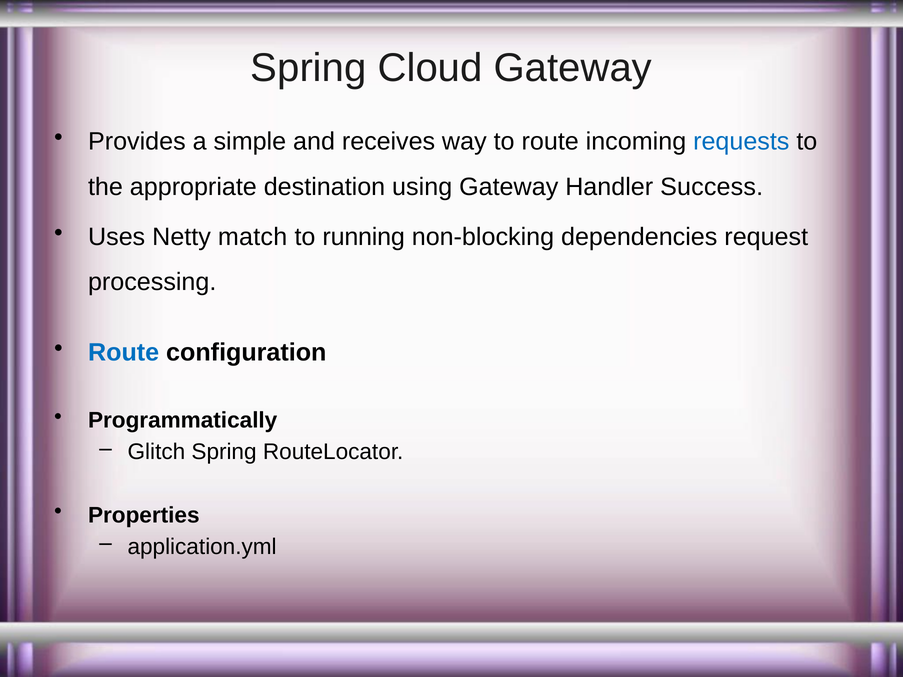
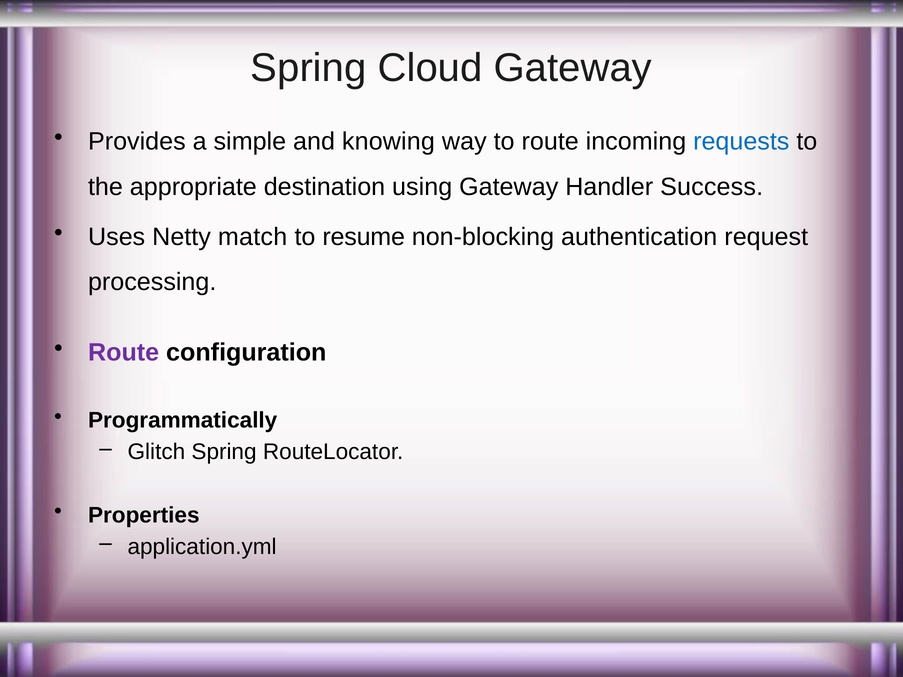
receives: receives -> knowing (388, 142)
running: running -> resume (364, 237)
dependencies: dependencies -> authentication (639, 237)
Route colour: blue -> purple (124, 352)
